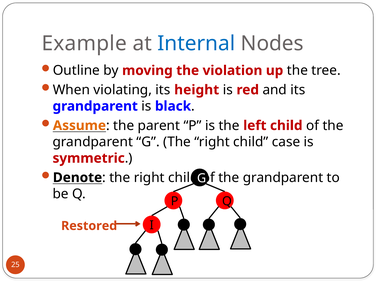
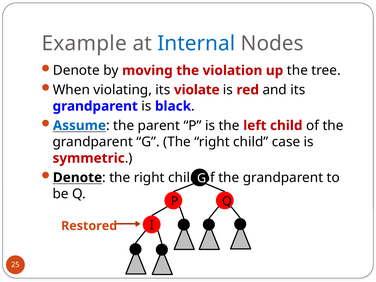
Outline: Outline -> Denote (76, 71)
height: height -> violate (197, 90)
Assume colour: orange -> blue (79, 126)
